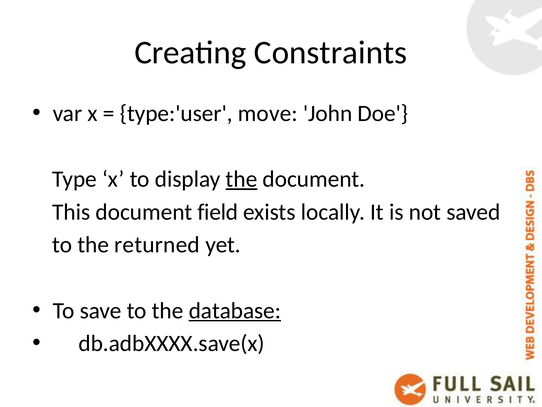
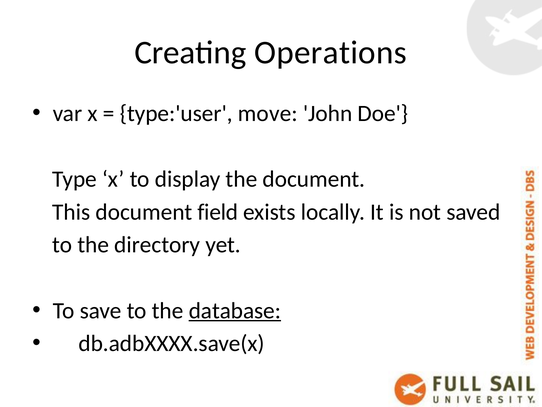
Constraints: Constraints -> Operations (330, 52)
the underline: present -> none (241, 179)
returned: returned -> directory (157, 245)
